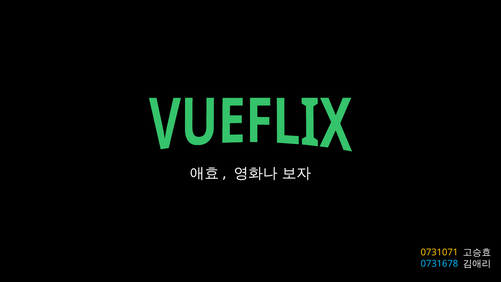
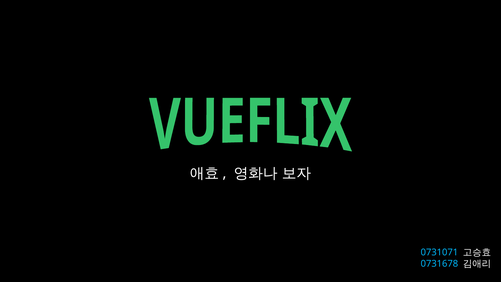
0731071 colour: yellow -> light blue (439, 252)
